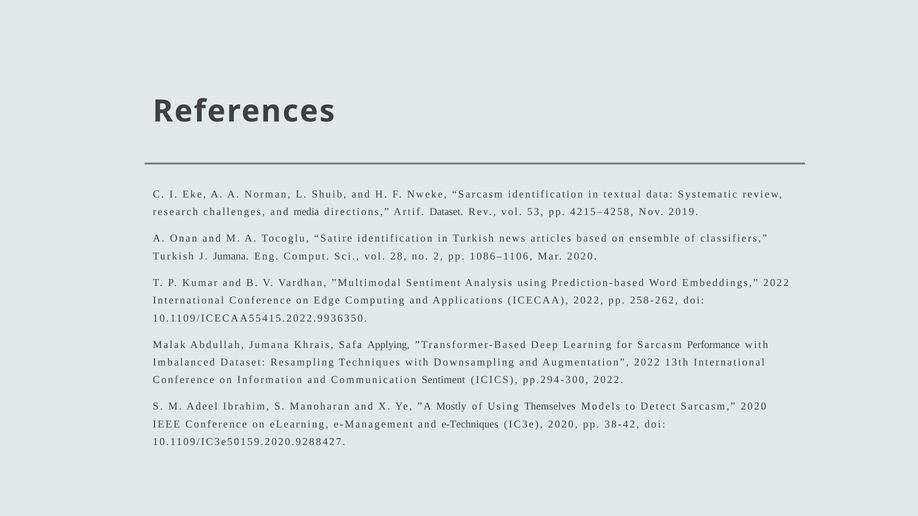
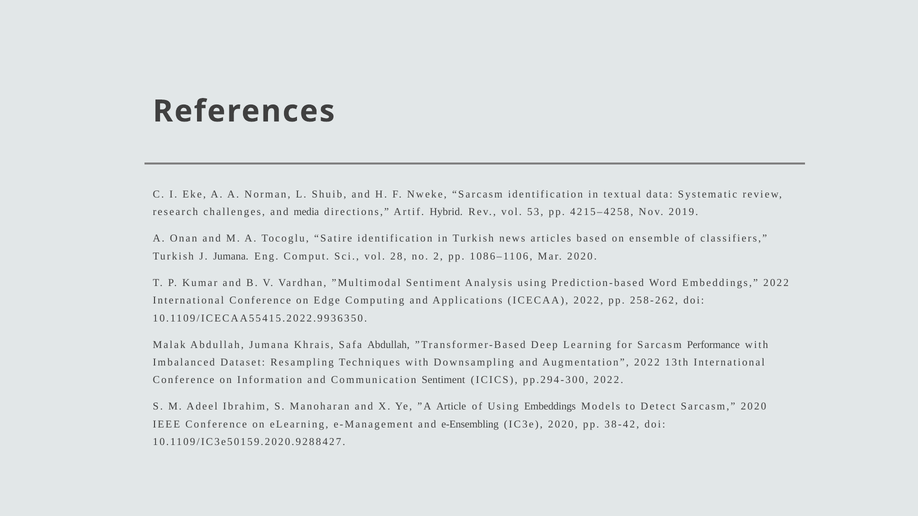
Artif Dataset: Dataset -> Hybrid (446, 212)
Safa Applying: Applying -> Abdullah (388, 345)
Mostly: Mostly -> Article (451, 407)
Using Themselves: Themselves -> Embeddings (550, 407)
e-Techniques: e-Techniques -> e-Ensembling (470, 424)
